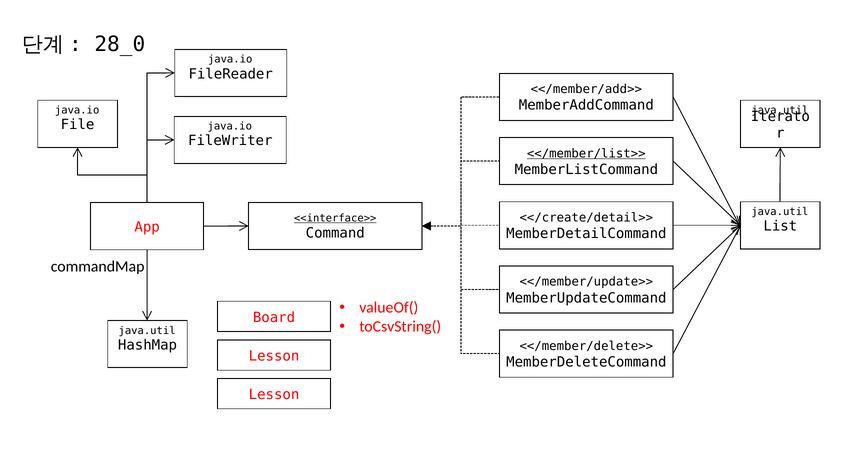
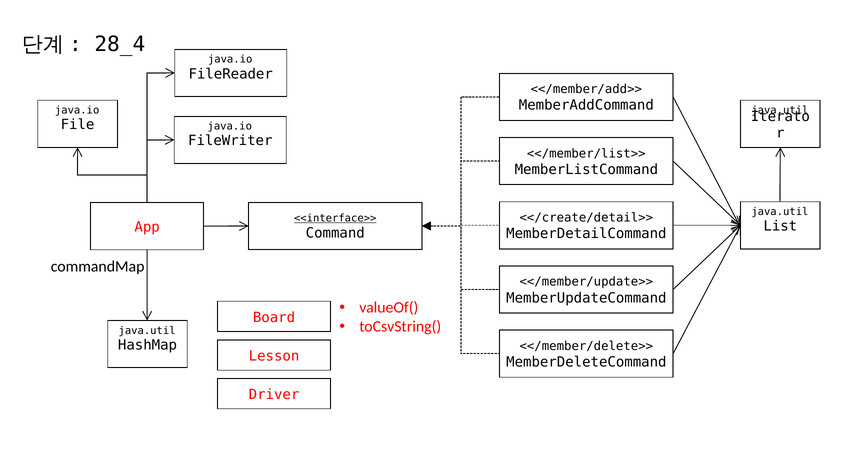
28_0: 28_0 -> 28_4 (120, 44)
<</member/list>> underline: present -> none (586, 153)
Lesson: Lesson -> Driver (274, 394)
